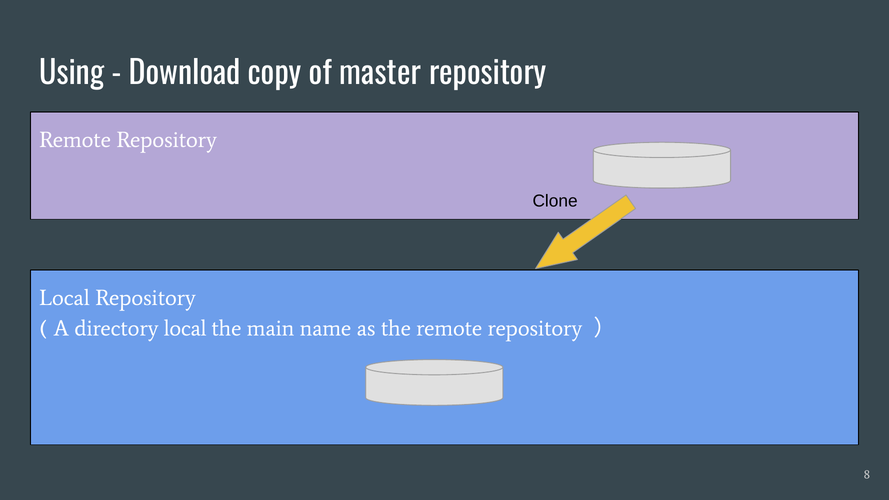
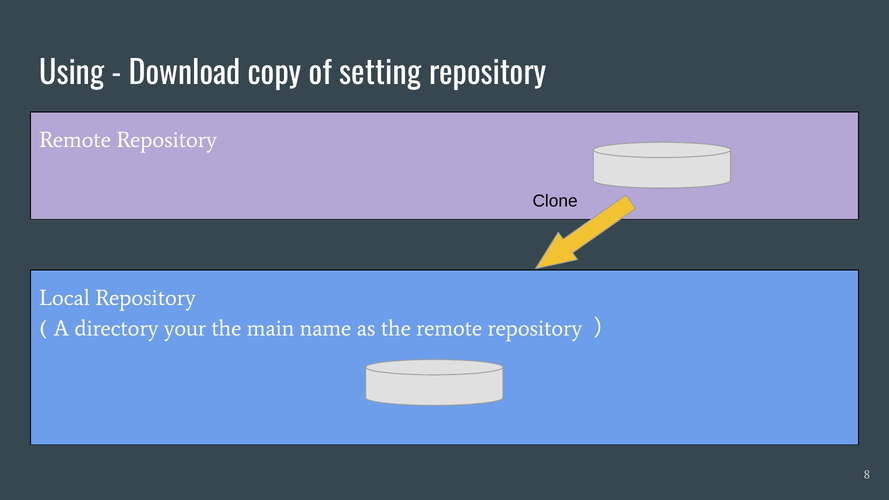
master: master -> setting (380, 74)
directory local: local -> your (185, 328)
